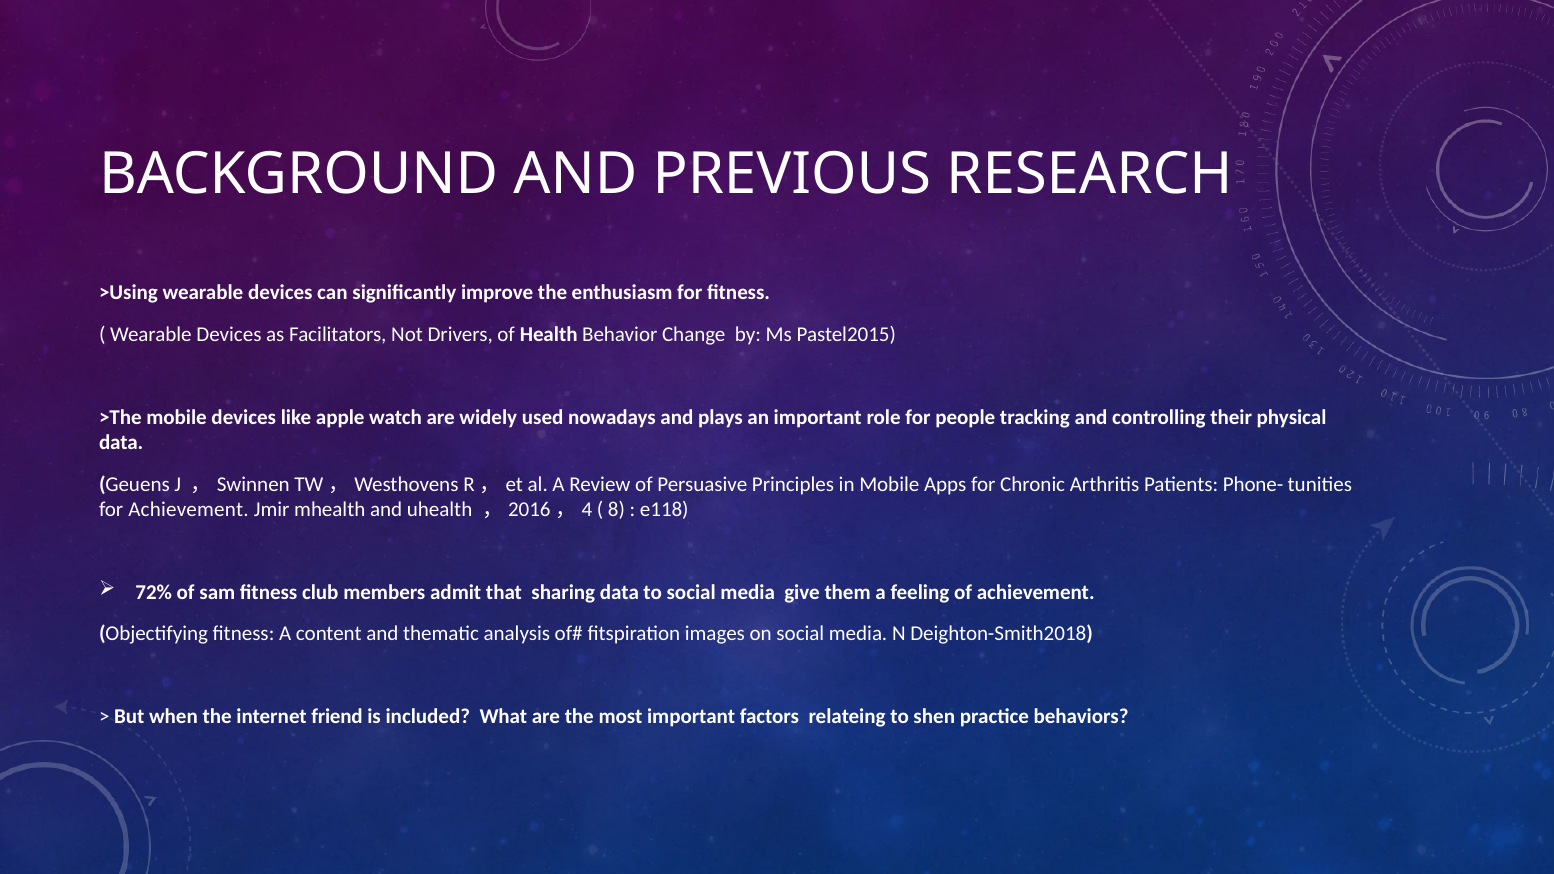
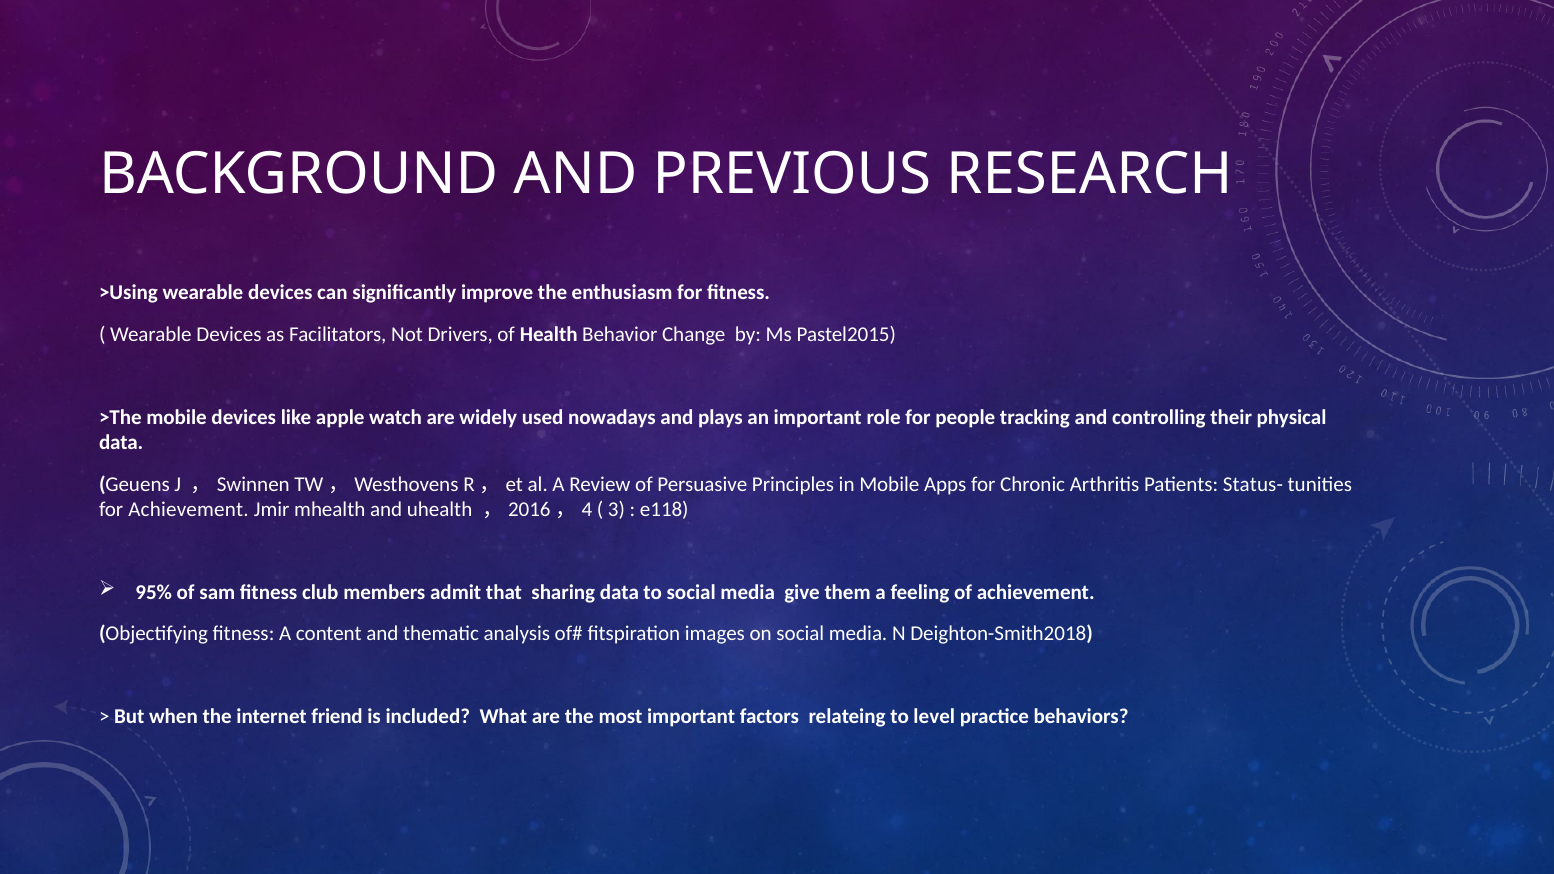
Phone-: Phone- -> Status- (1253, 484)
8: 8 -> 3 (616, 509)
72%: 72% -> 95% (154, 592)
shen: shen -> level (934, 717)
